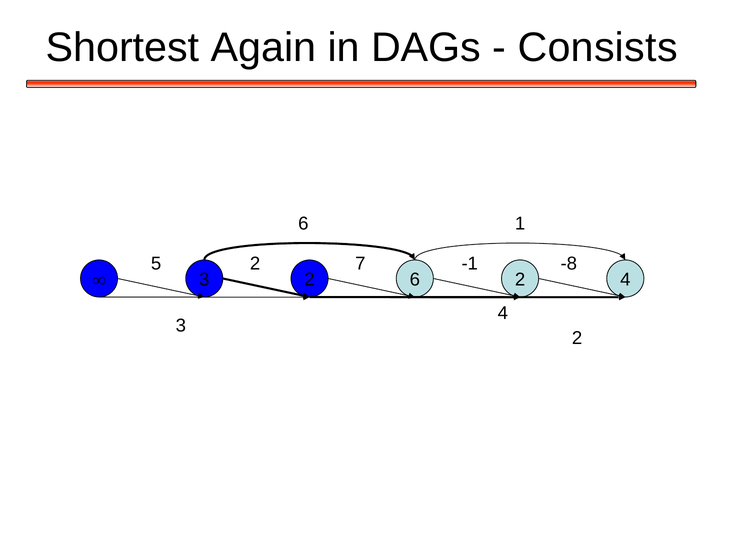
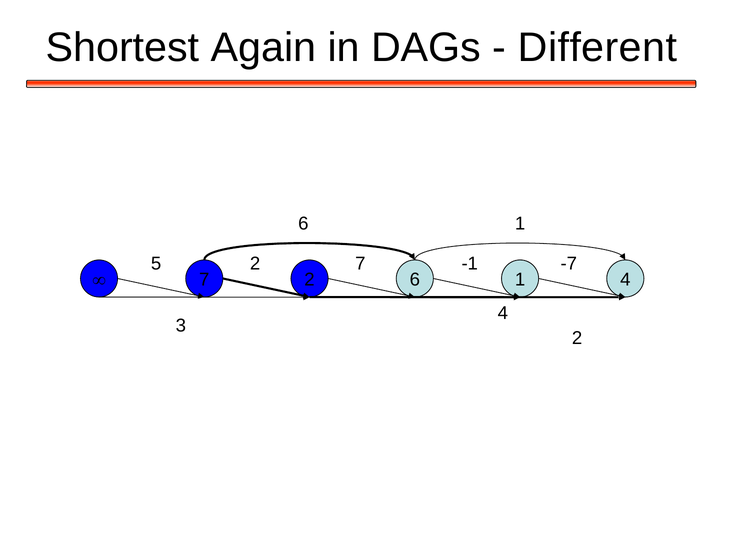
Consists: Consists -> Different (598, 48)
-8: -8 -> -7 (569, 264)
2: 2 -> 1 (520, 280)
3: 3 -> 7 (204, 280)
